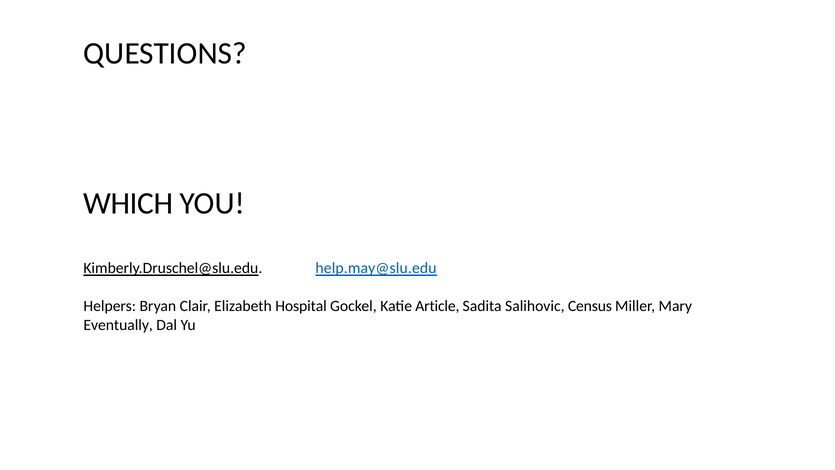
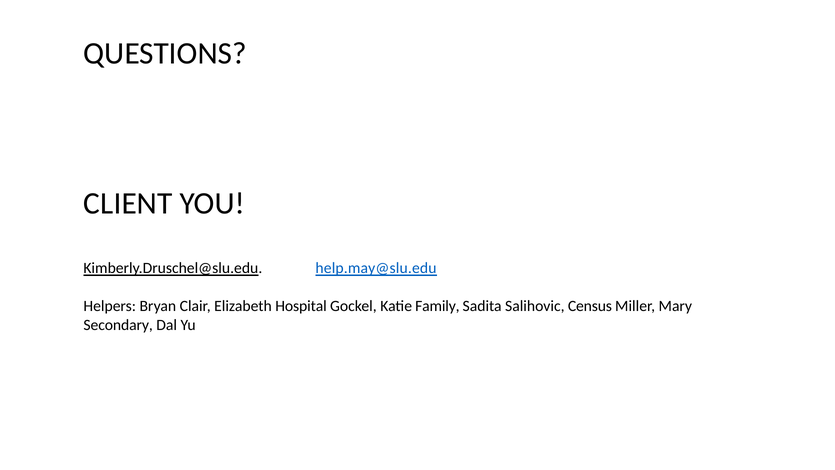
WHICH: WHICH -> CLIENT (128, 203)
Article: Article -> Family (437, 306)
Eventually: Eventually -> Secondary (118, 325)
